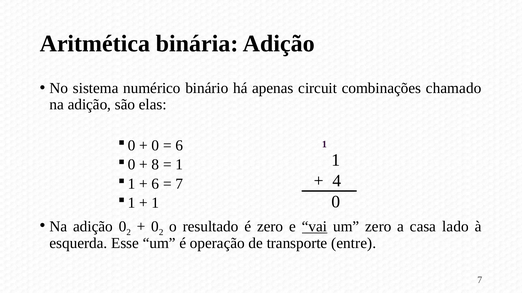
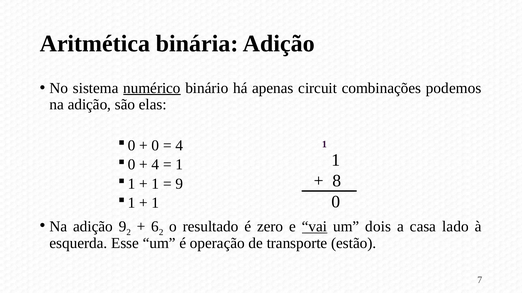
numérico underline: none -> present (152, 88)
chamado: chamado -> podemos (454, 88)
6: 6 -> 4 (179, 146)
8: 8 -> 4 (155, 165)
4: 4 -> 8 (337, 181)
6: 6 -> 1 (155, 184)
7: 7 -> 9 (179, 184)
adição 0: 0 -> 9 (123, 227)
0: 0 -> 6 (155, 227)
um zero: zero -> dois (378, 227)
entre: entre -> estão (354, 244)
